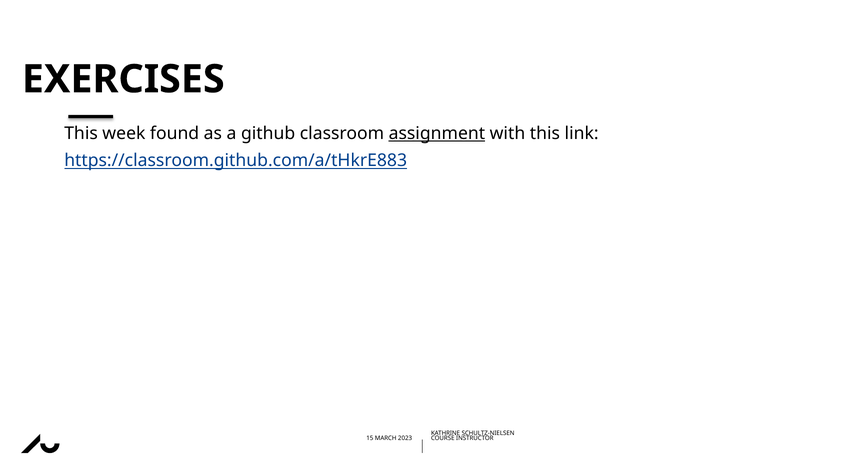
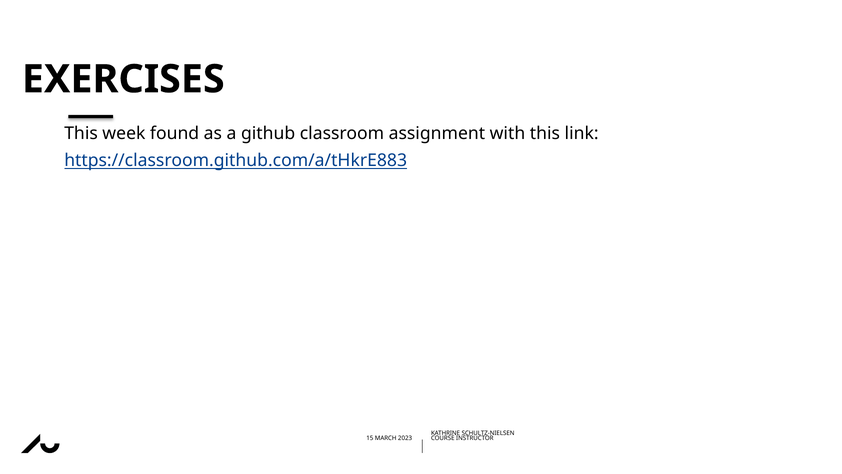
assignment underline: present -> none (437, 133)
